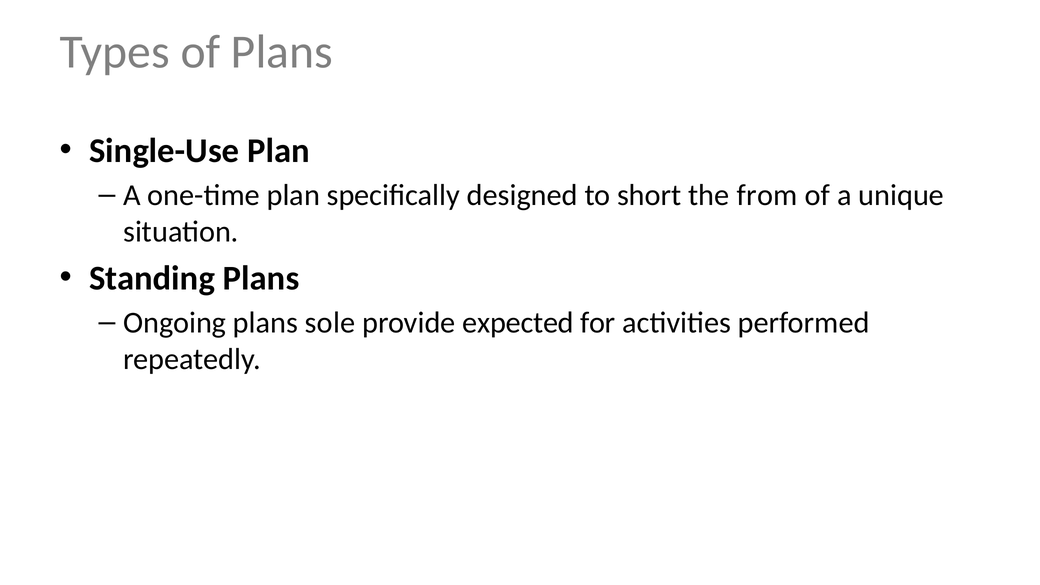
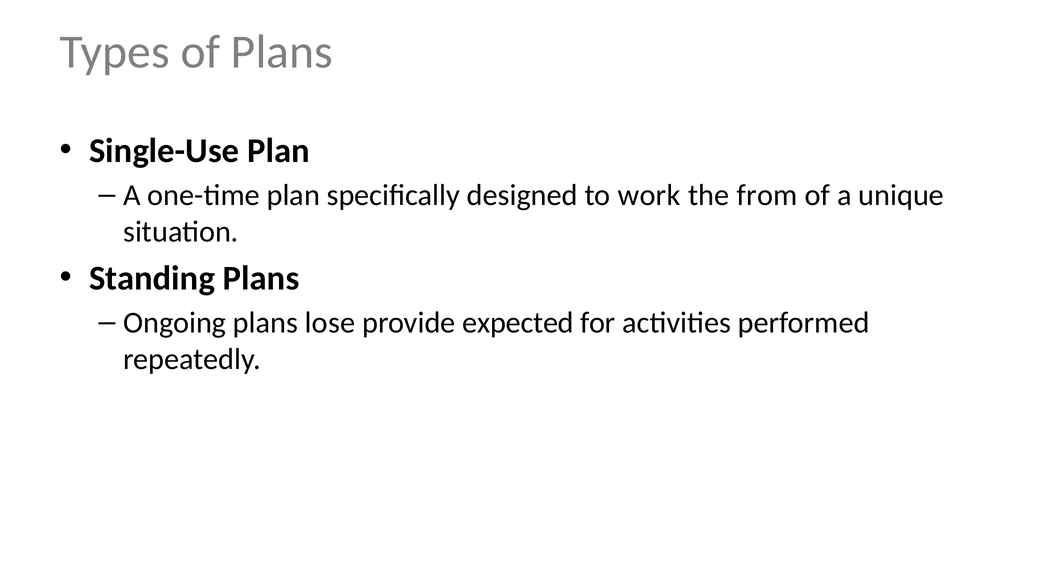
short: short -> work (649, 195)
sole: sole -> lose (330, 323)
